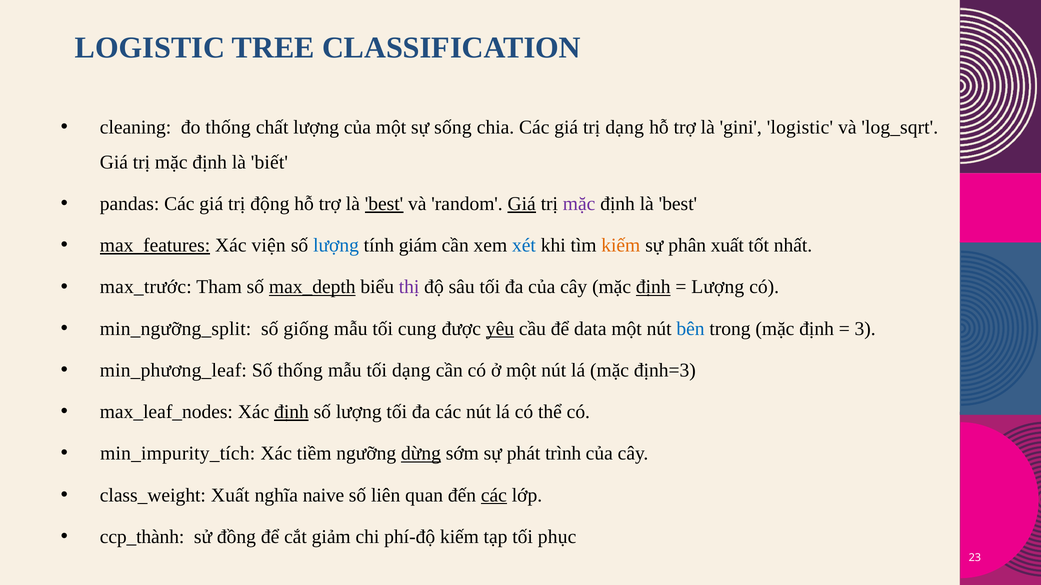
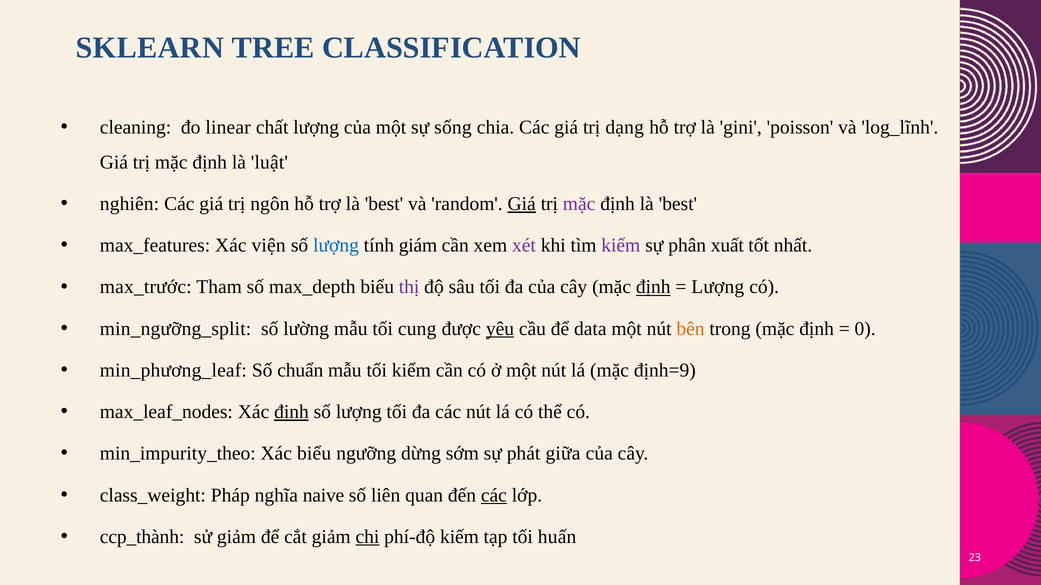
LOGISTIC: LOGISTIC -> SKLEARN (150, 48)
đo thống: thống -> linear (228, 127)
gini logistic: logistic -> poisson (800, 127)
log_sqrt: log_sqrt -> log_lĩnh (900, 127)
biết: biết -> luật (269, 162)
pandas: pandas -> nghiên (130, 204)
động: động -> ngôn (270, 204)
best underline: present -> none (384, 204)
max_features underline: present -> none (155, 246)
xét colour: blue -> purple (524, 246)
kiếm colour: orange -> purple (621, 246)
max_depth underline: present -> none (312, 287)
giống: giống -> lường (306, 329)
bên colour: blue -> orange (690, 329)
3: 3 -> 0 (865, 329)
Số thống: thống -> chuẩn (300, 371)
tối dạng: dạng -> kiểm (411, 371)
định=3: định=3 -> định=9 (665, 371)
min_impurity_tích: min_impurity_tích -> min_impurity_theo (178, 454)
Xác tiềm: tiềm -> biểu (314, 454)
dừng underline: present -> none (421, 454)
trình: trình -> giữa (563, 454)
class_weight Xuất: Xuất -> Pháp (230, 496)
sử đồng: đồng -> giảm (236, 537)
chi underline: none -> present (367, 537)
phục: phục -> huấn (557, 537)
